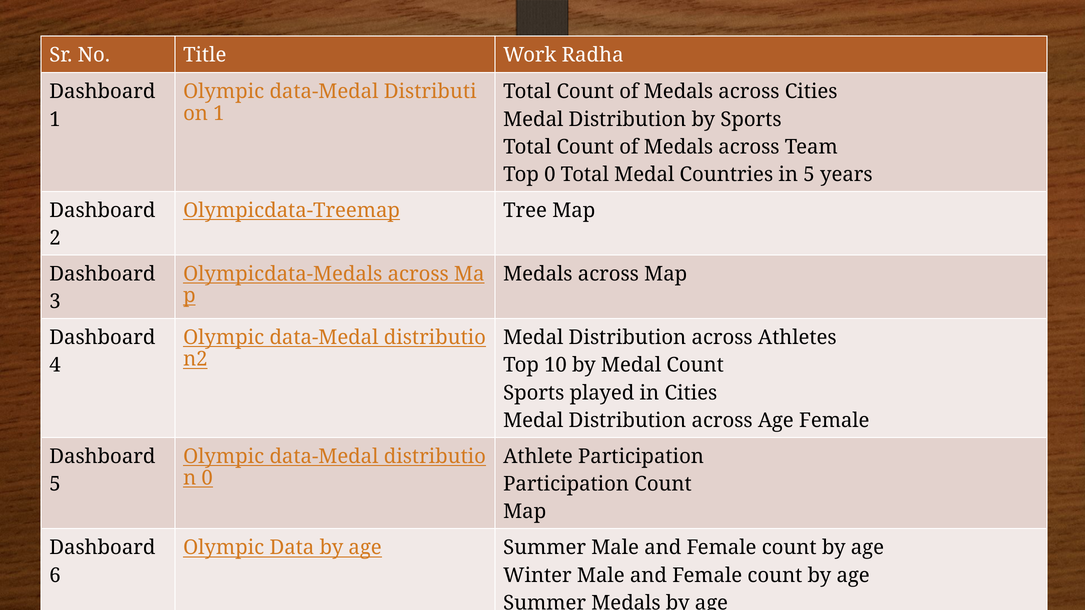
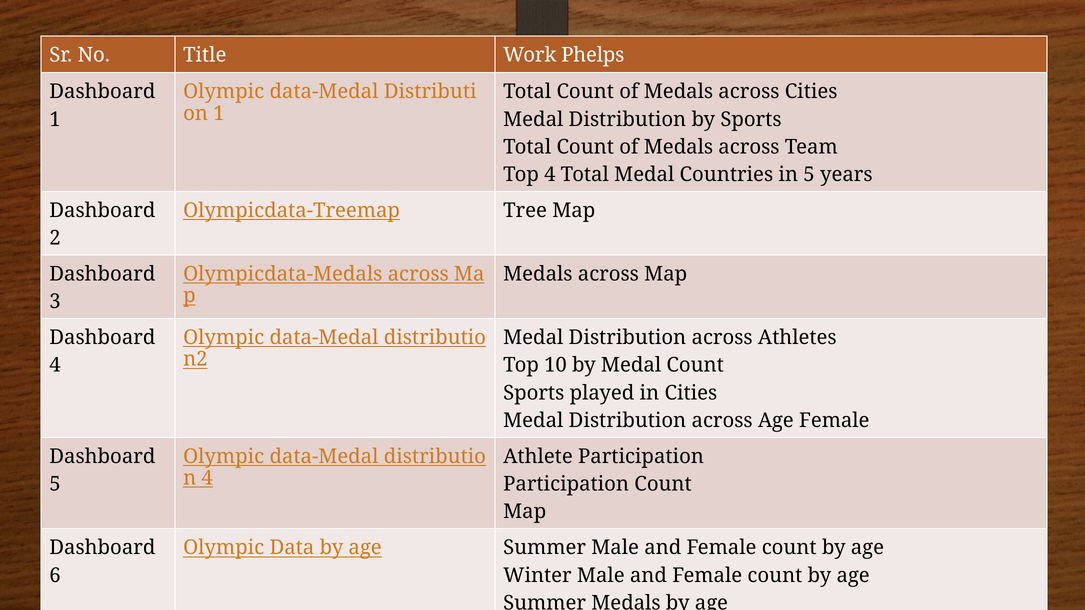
Radha: Radha -> Phelps (593, 55)
Top 0: 0 -> 4 (550, 175)
0: 0 -> 4 (207, 478)
